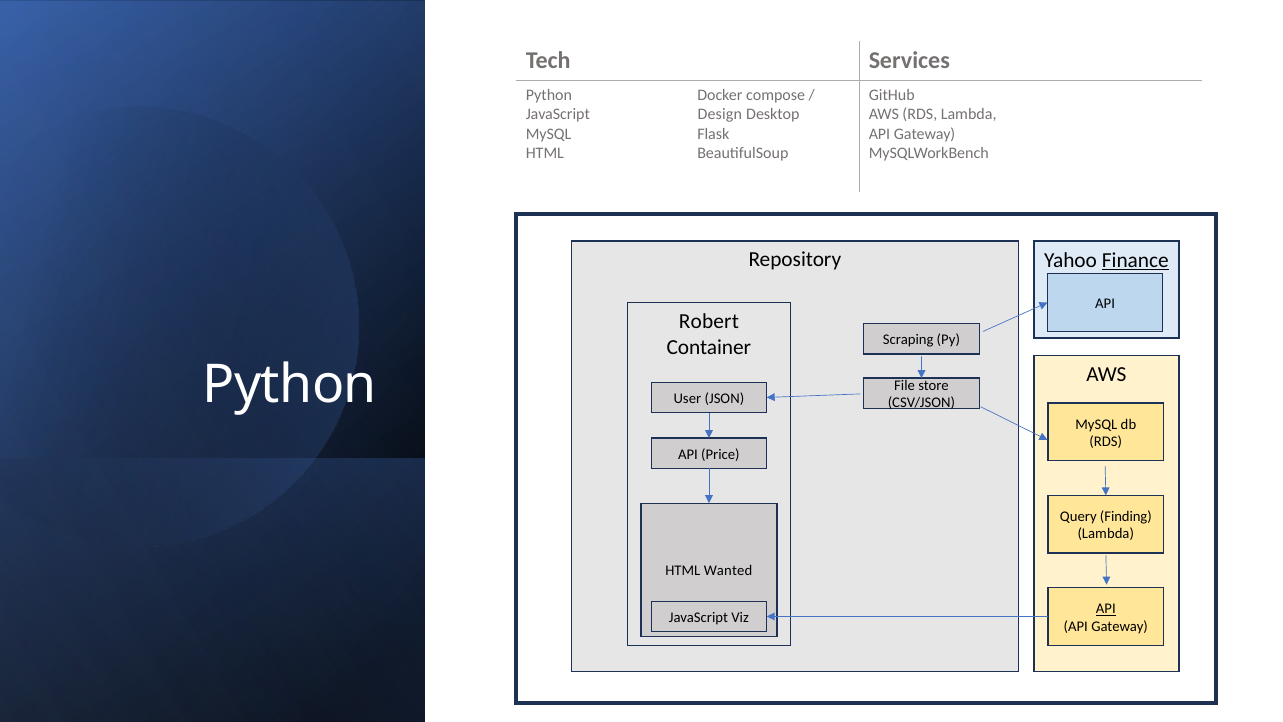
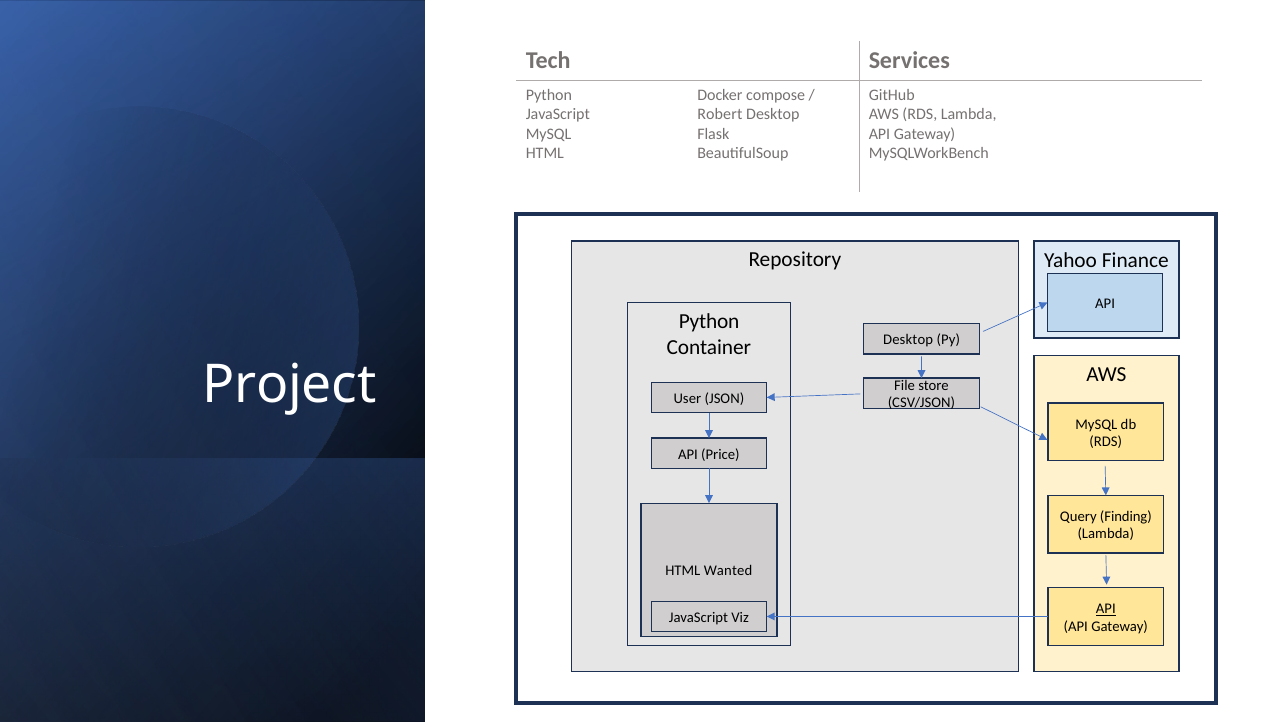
Design: Design -> Robert (720, 114)
Finance underline: present -> none (1135, 260)
Robert: Robert -> Python (709, 321)
Container Scraping: Scraping -> Desktop (908, 340)
Python: Python -> Project (289, 384)
